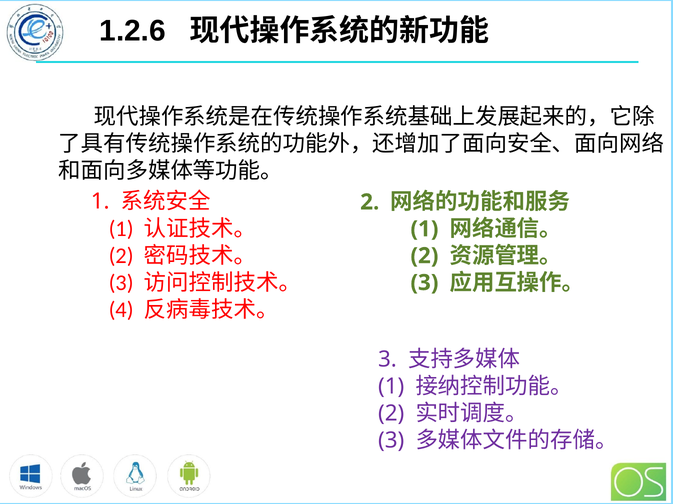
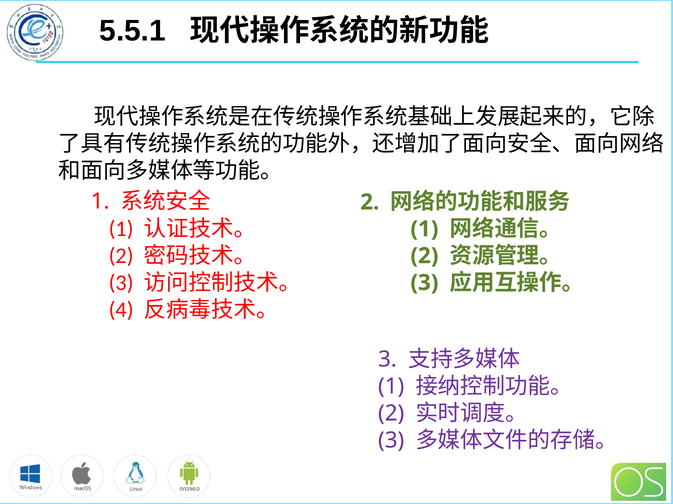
1.2.6: 1.2.6 -> 5.5.1 (133, 31)
